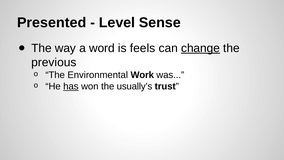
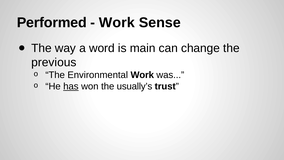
Presented: Presented -> Performed (52, 23)
Level: Level -> Work (117, 23)
feels: feels -> main (143, 48)
change underline: present -> none (201, 48)
